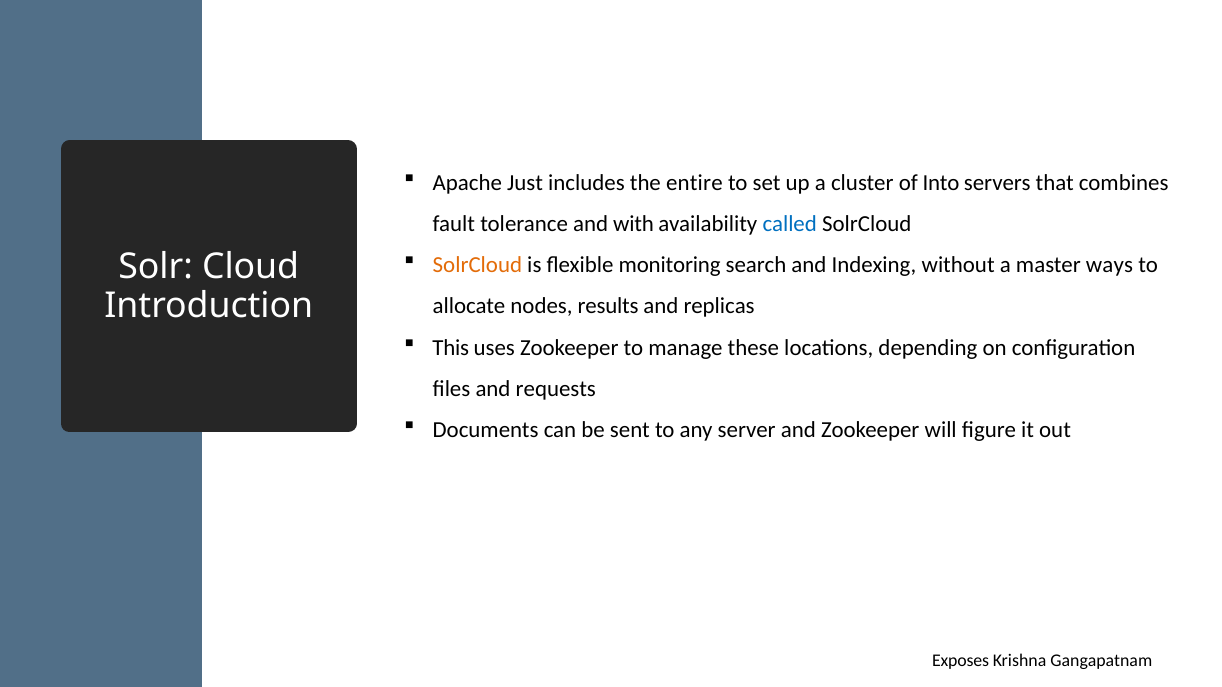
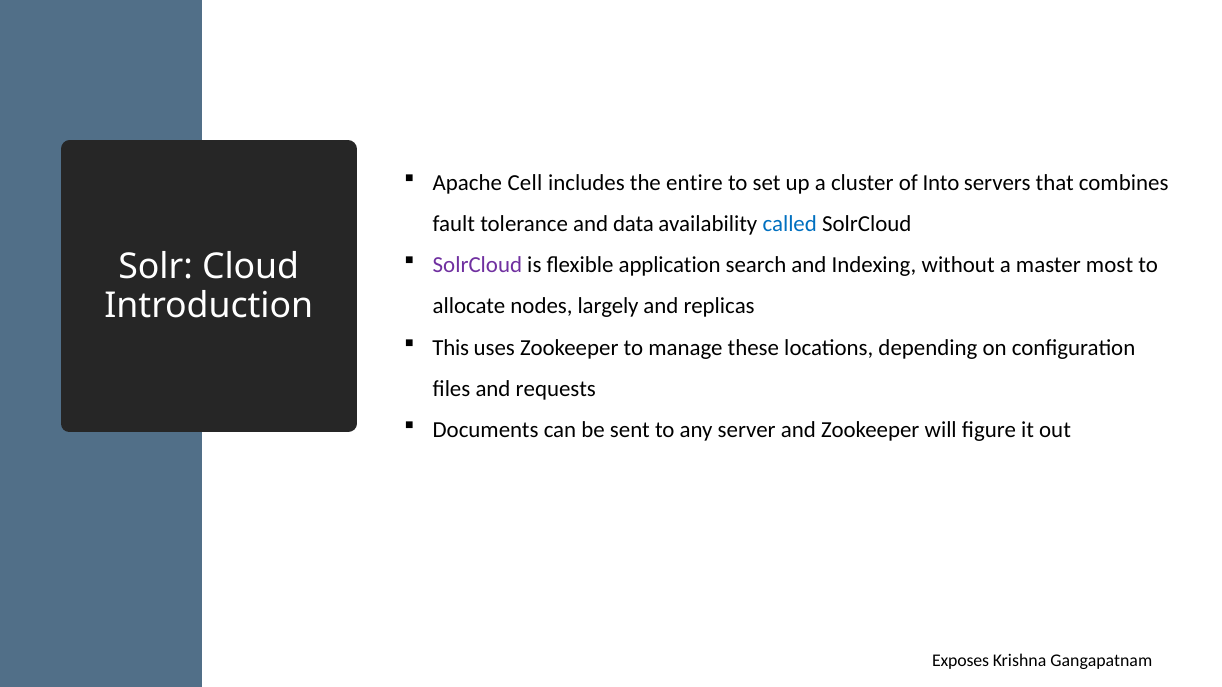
Just: Just -> Cell (525, 183)
with: with -> data (633, 224)
SolrCloud colour: orange -> purple (477, 265)
monitoring: monitoring -> application (670, 265)
ways: ways -> most (1110, 265)
results: results -> largely (608, 306)
